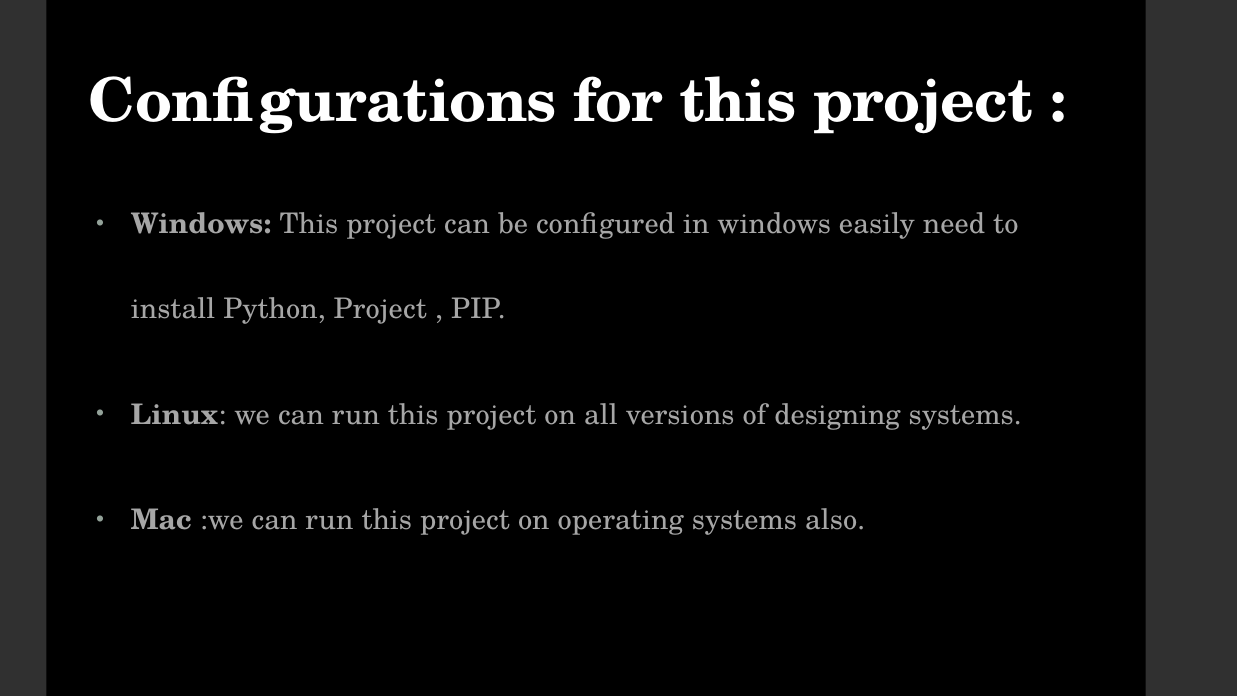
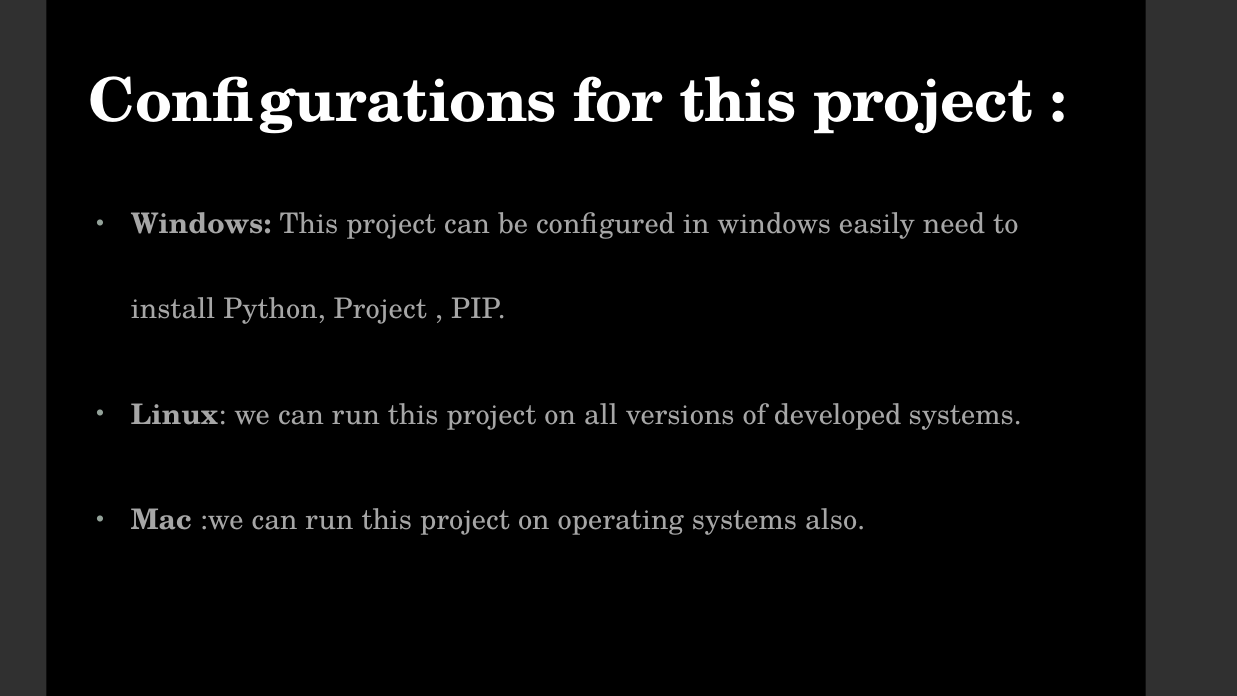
designing: designing -> developed (838, 415)
